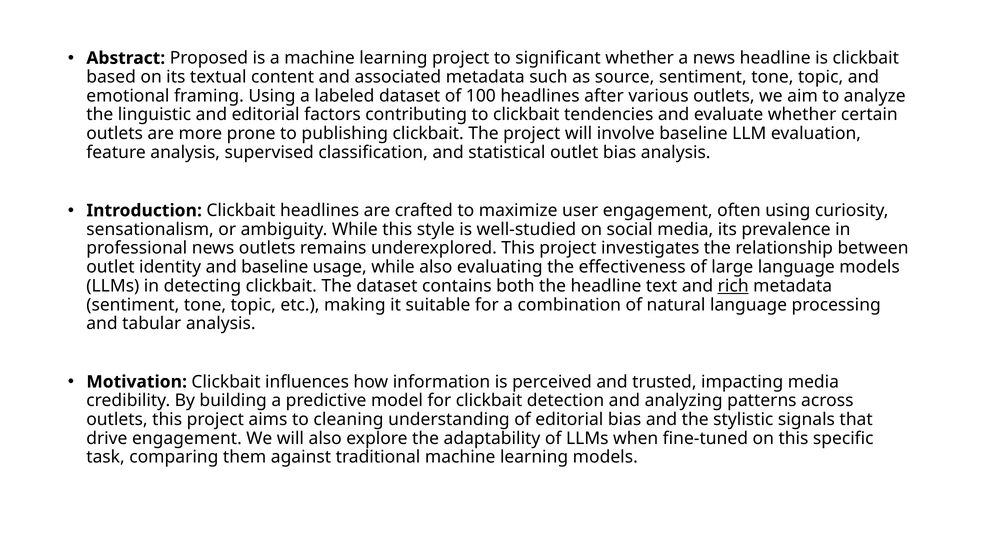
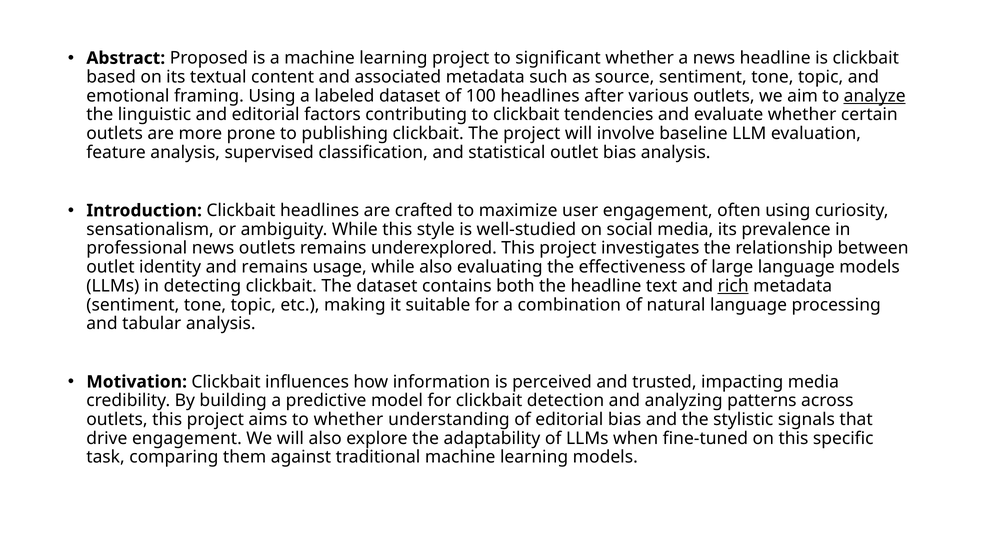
analyze underline: none -> present (875, 96)
and baseline: baseline -> remains (275, 267)
to cleaning: cleaning -> whether (348, 420)
